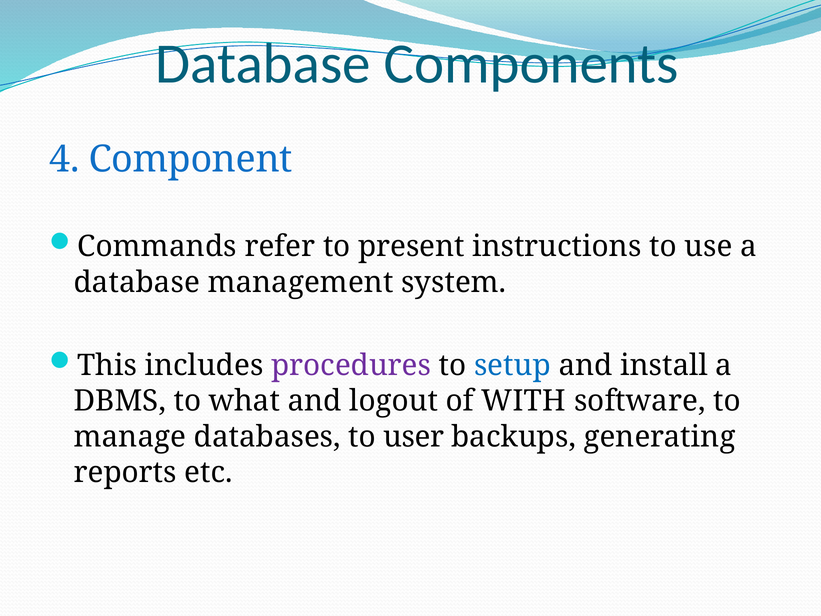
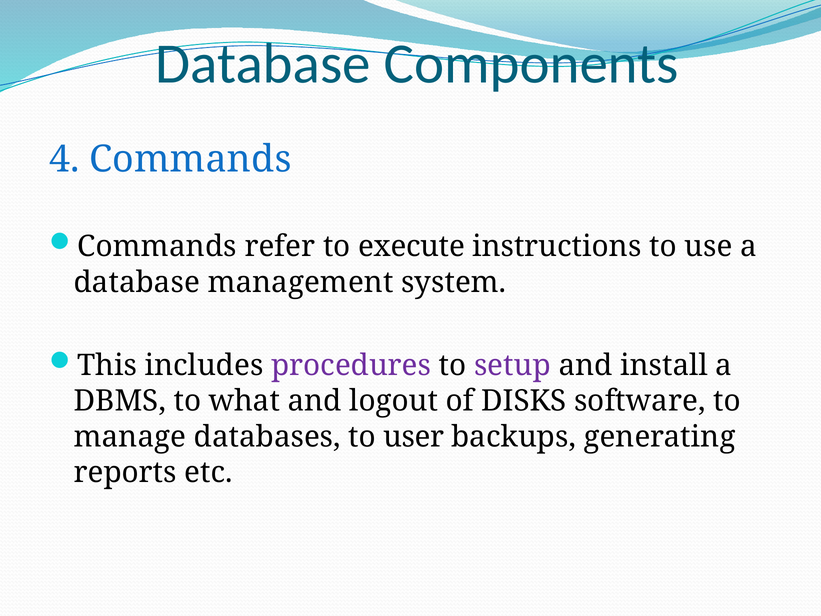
4 Component: Component -> Commands (190, 159)
present: present -> execute (411, 247)
setup colour: blue -> purple (512, 365)
WITH: WITH -> DISKS (524, 401)
